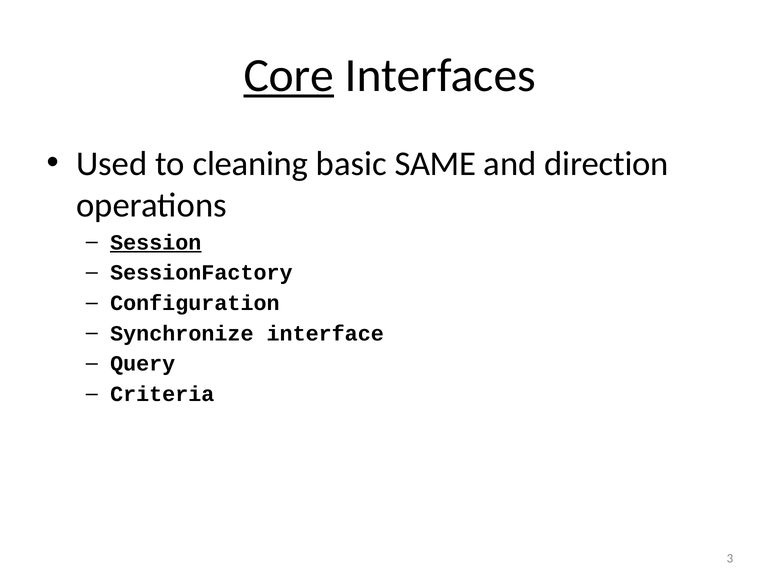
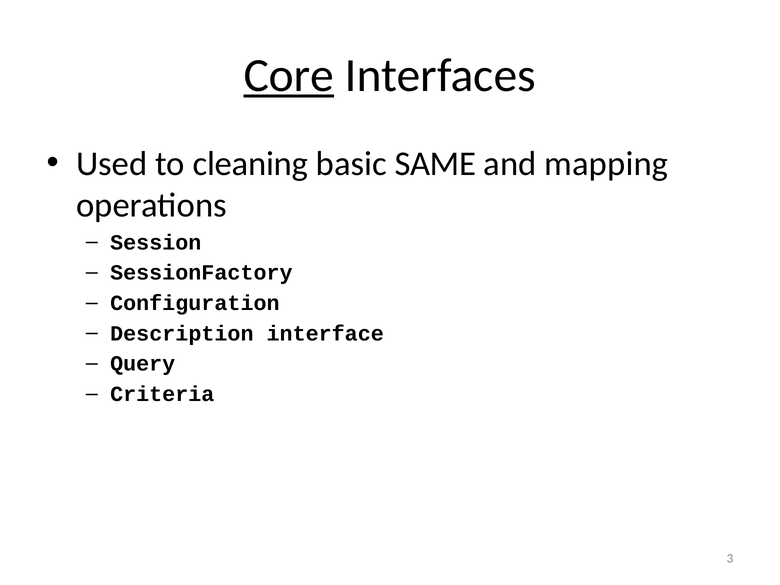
direction: direction -> mapping (606, 164)
Session underline: present -> none (156, 242)
Synchronize: Synchronize -> Description (182, 333)
